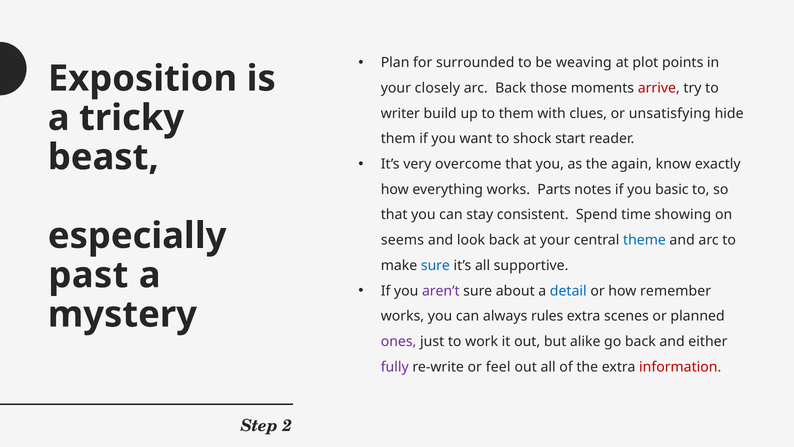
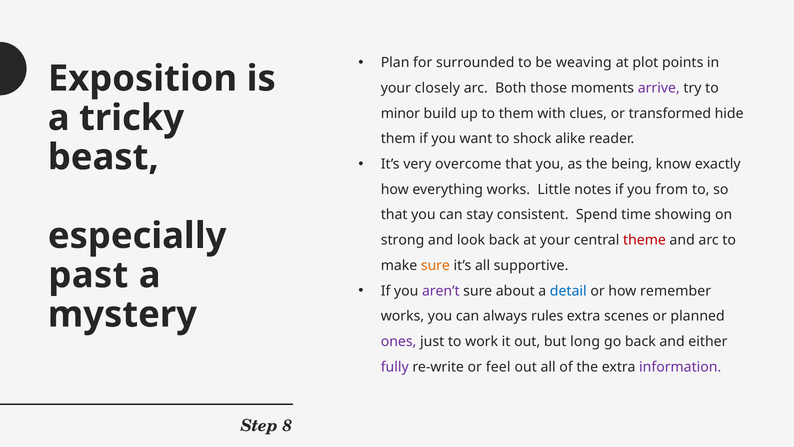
arc Back: Back -> Both (511, 88)
arrive colour: red -> purple (659, 88)
writer: writer -> minor (400, 113)
unsatisfying: unsatisfying -> transformed (670, 113)
start: start -> alike (570, 139)
again: again -> being (632, 164)
Parts: Parts -> Little (554, 189)
basic: basic -> from (672, 189)
seems: seems -> strong (403, 240)
theme colour: blue -> red (644, 240)
sure colour: blue -> orange (435, 265)
alike: alike -> long (585, 341)
information colour: red -> purple (680, 367)
2: 2 -> 8 (287, 425)
